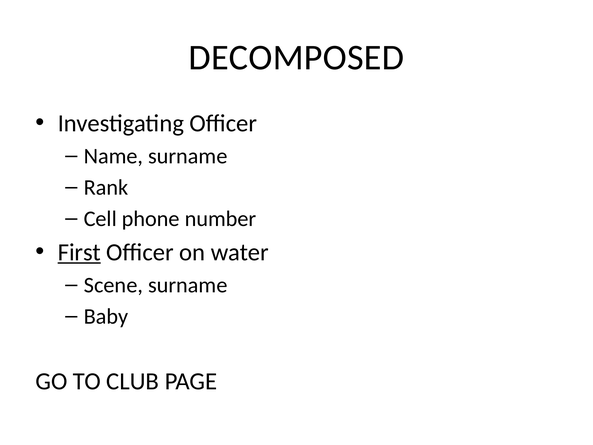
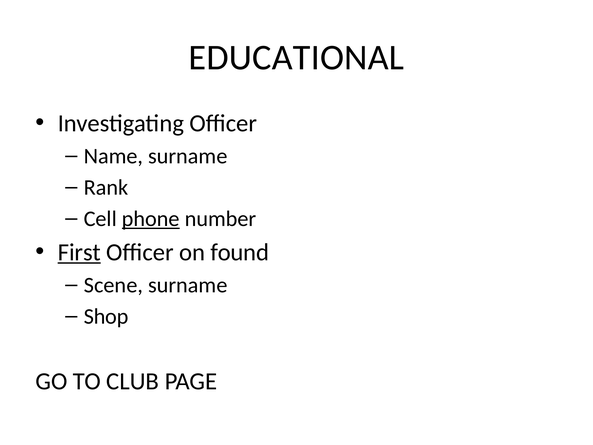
DECOMPOSED: DECOMPOSED -> EDUCATIONAL (296, 57)
phone underline: none -> present (151, 219)
water: water -> found (240, 252)
Baby: Baby -> Shop (106, 316)
